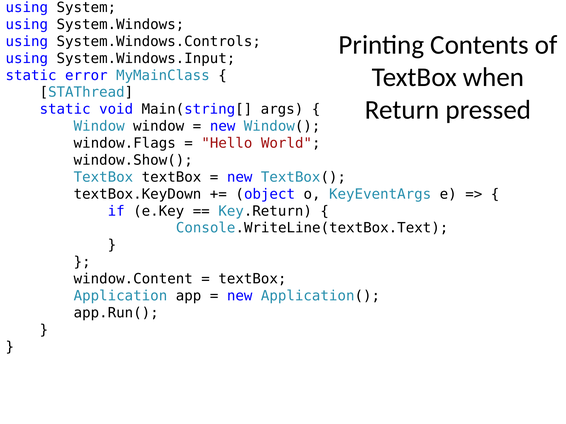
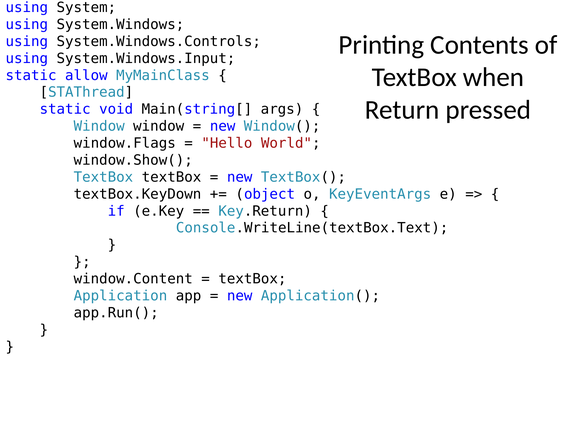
error: error -> allow (86, 75)
